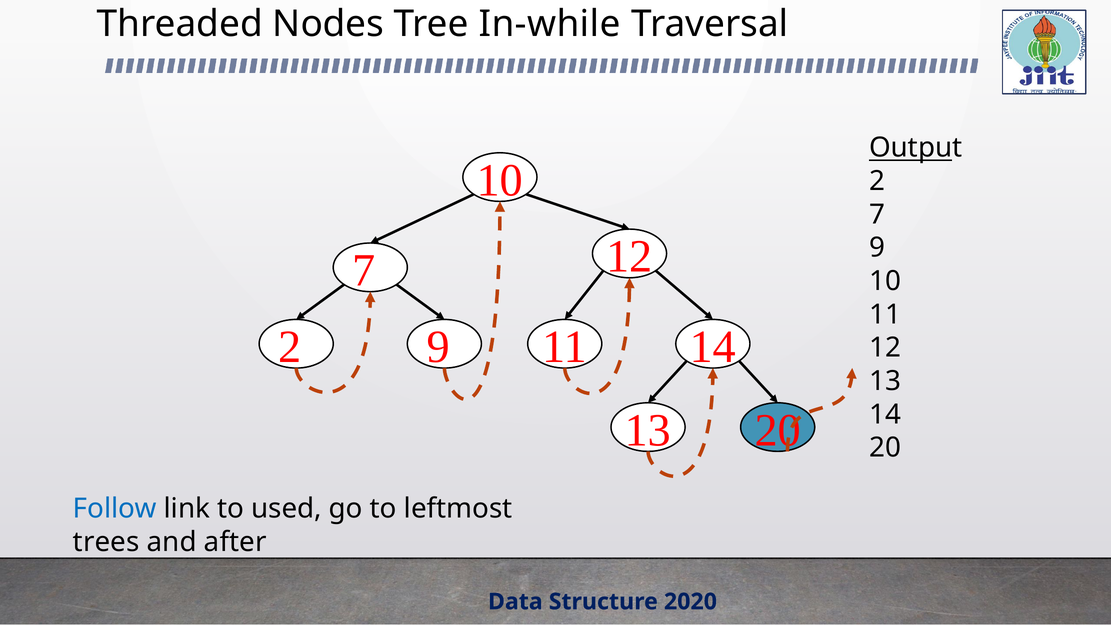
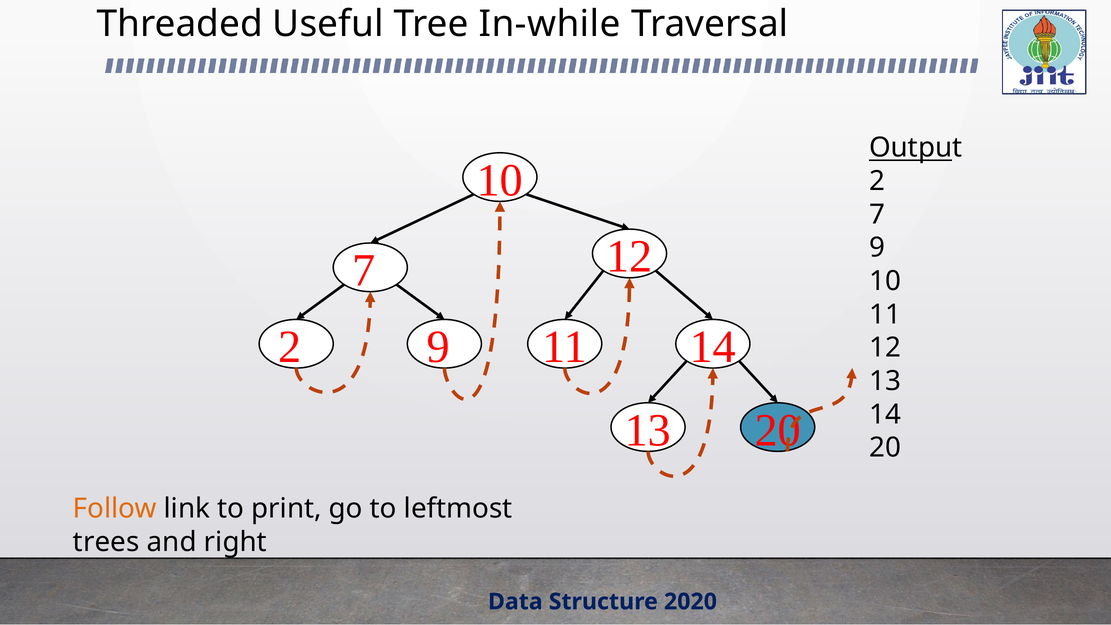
Nodes: Nodes -> Useful (328, 24)
Follow colour: blue -> orange (115, 509)
used: used -> print (287, 509)
after: after -> right (235, 542)
